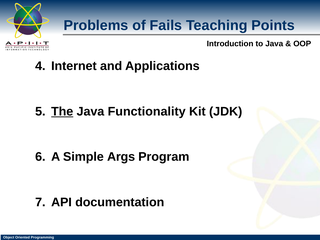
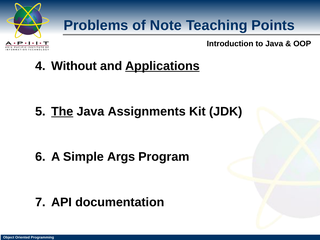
Fails: Fails -> Note (166, 26)
Internet: Internet -> Without (74, 66)
Applications underline: none -> present (162, 66)
Functionality: Functionality -> Assignments (147, 111)
